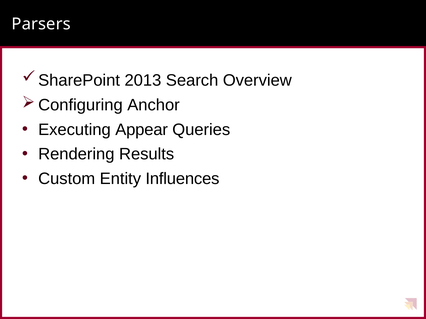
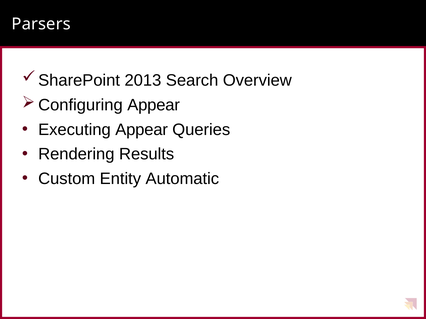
Anchor: Anchor -> Appear (154, 105)
Influences: Influences -> Automatic (182, 179)
